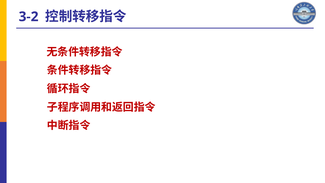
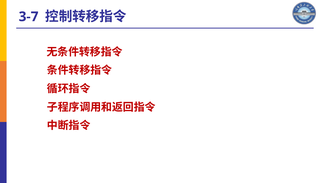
3-2: 3-2 -> 3-7 (29, 17)
